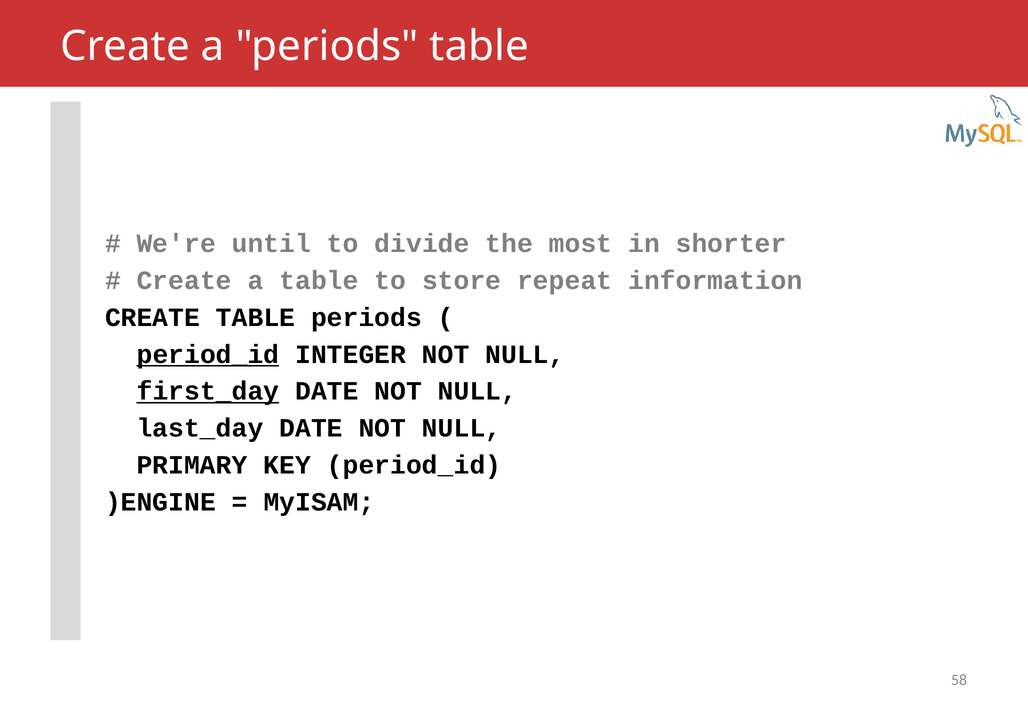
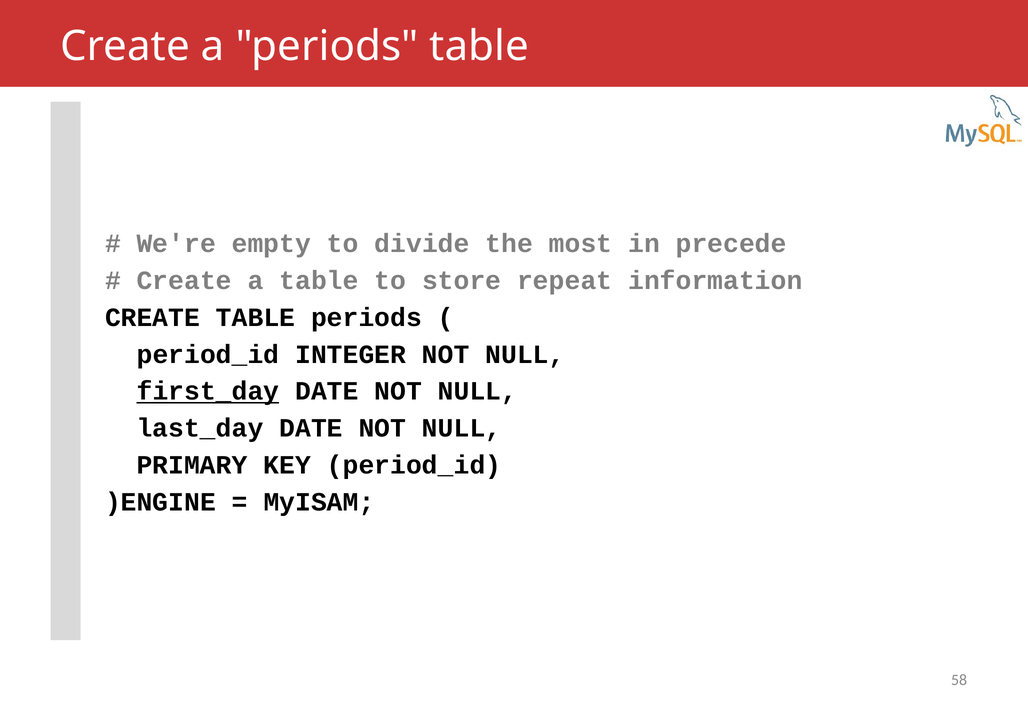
until: until -> empty (271, 243)
shorter: shorter -> precede (731, 243)
period_id underline: present -> none (208, 354)
